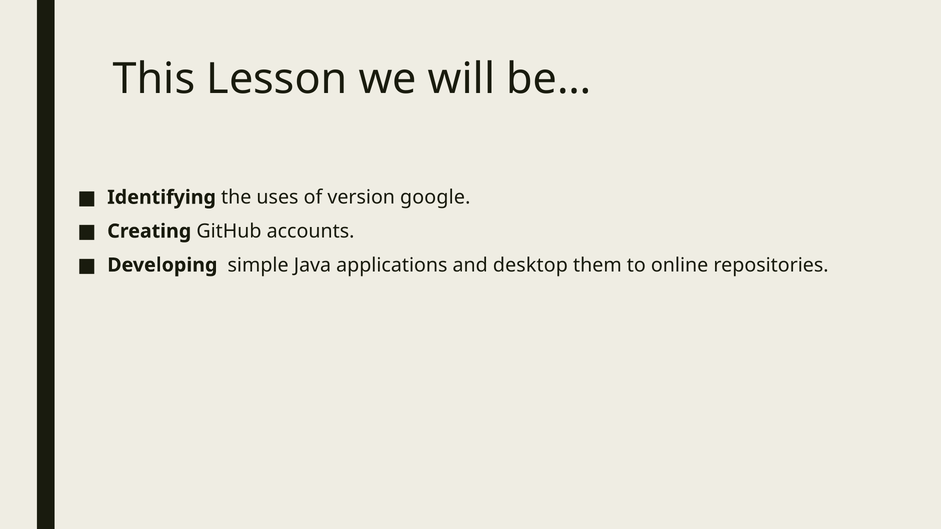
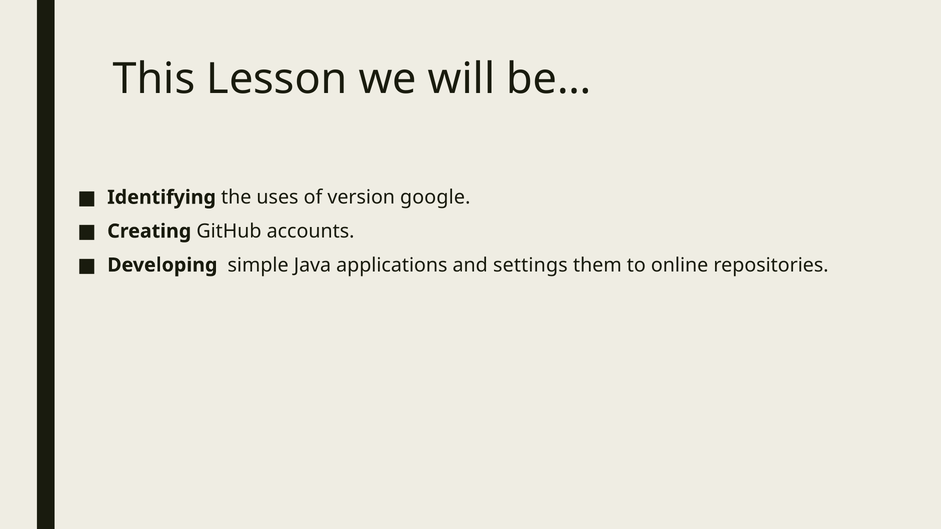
desktop: desktop -> settings (530, 265)
